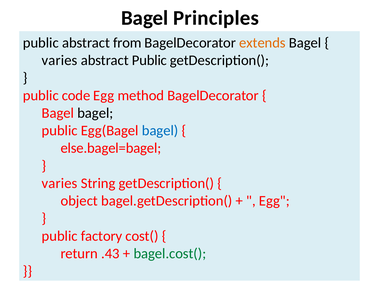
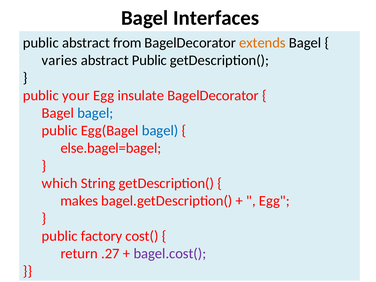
Principles: Principles -> Interfaces (216, 18)
code: code -> your (76, 95)
method: method -> insulate (141, 95)
bagel colour: black -> blue (95, 113)
varies: varies -> which (60, 183)
object: object -> makes (79, 201)
.43: .43 -> .27 (110, 253)
bagel.cost( colour: green -> purple (170, 253)
